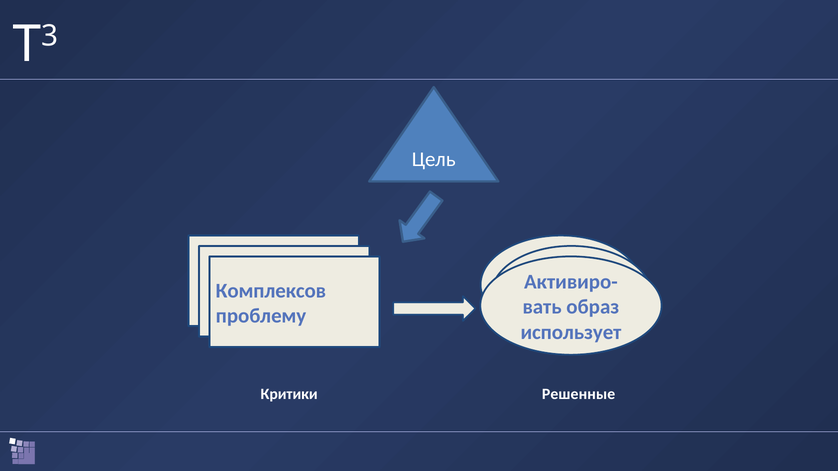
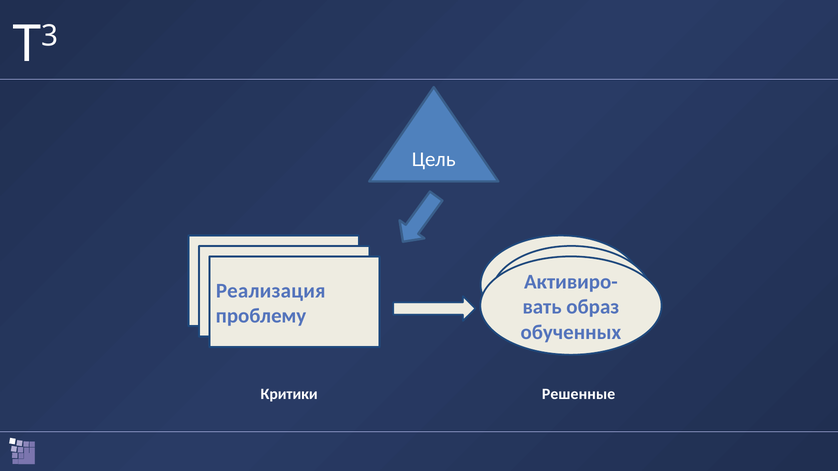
Комплексов: Комплексов -> Реализация (271, 291)
использует: использует -> обученных (571, 332)
